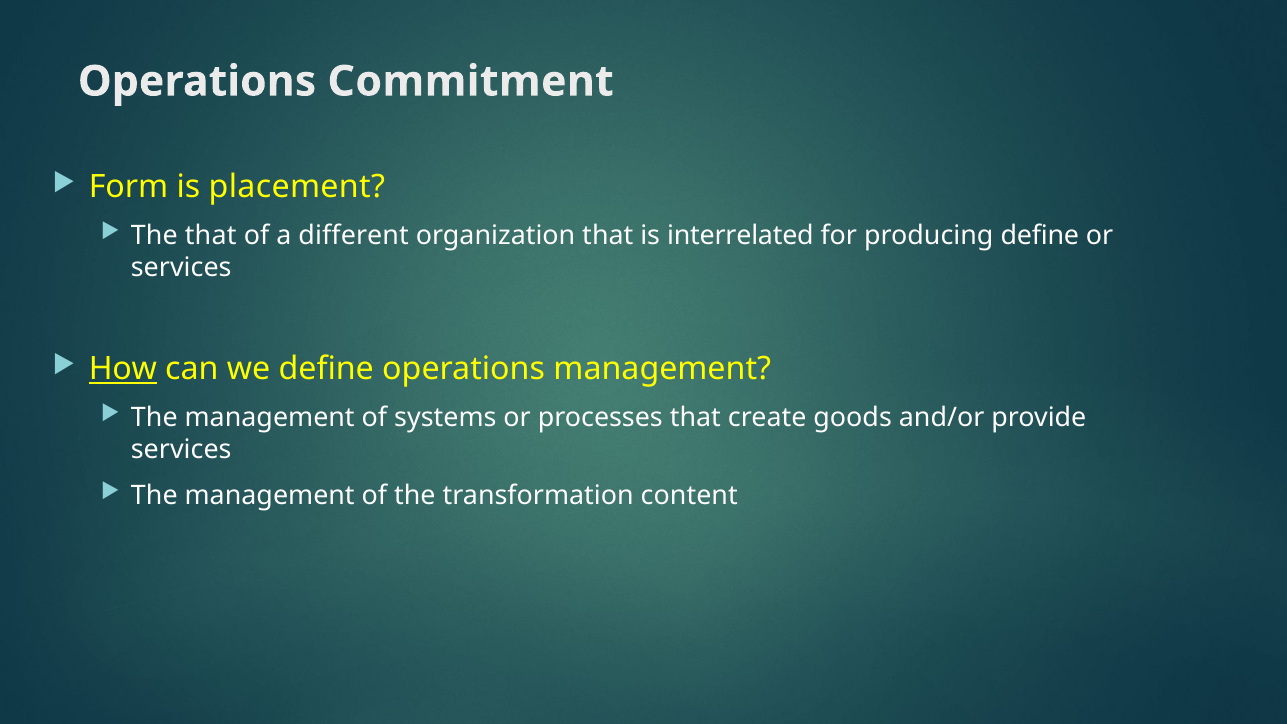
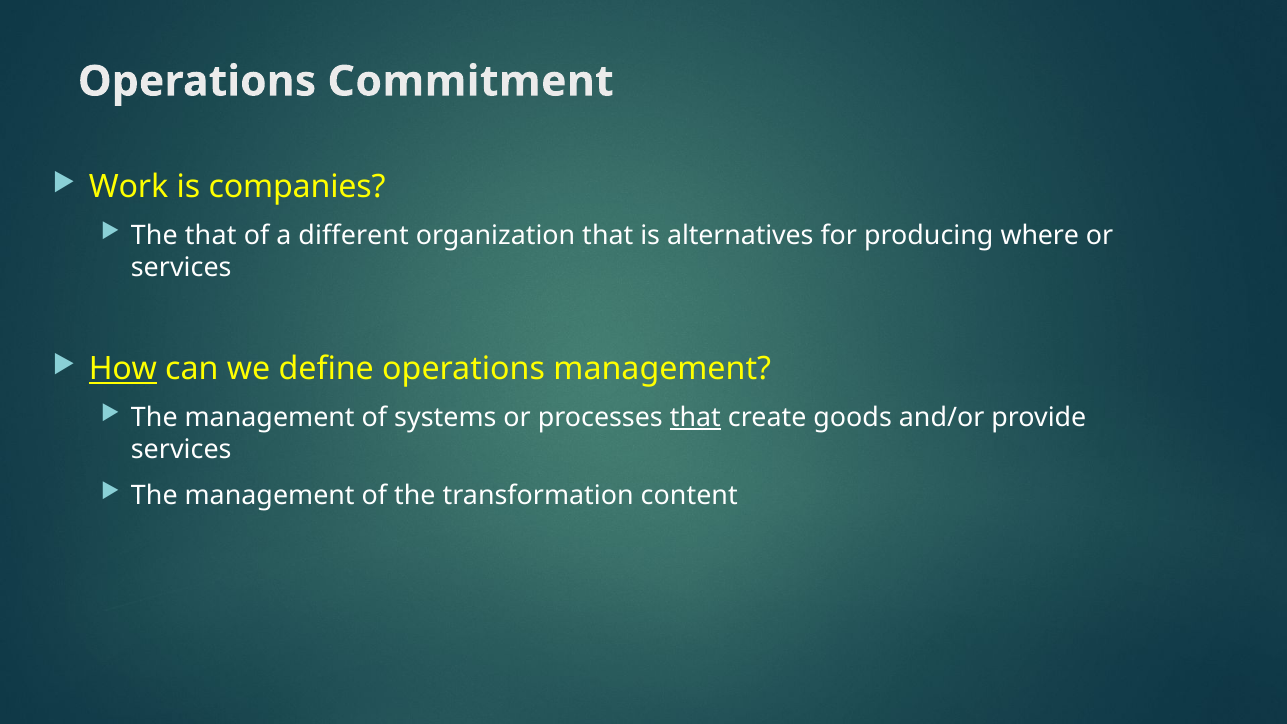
Form: Form -> Work (129, 187)
placement: placement -> companies (297, 187)
interrelated: interrelated -> alternatives (740, 236)
producing define: define -> where (1040, 236)
that underline: none -> present (695, 418)
